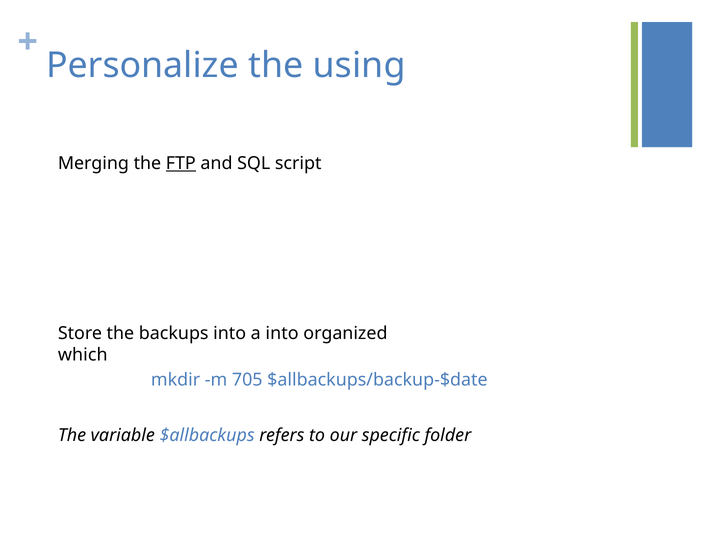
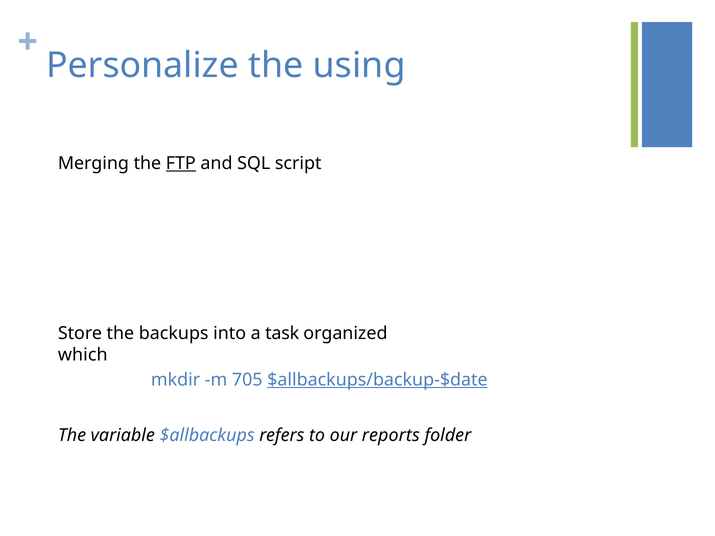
a into: into -> task (282, 333)
$allbackups/backup-$date underline: none -> present (377, 380)
specific: specific -> reports (391, 435)
